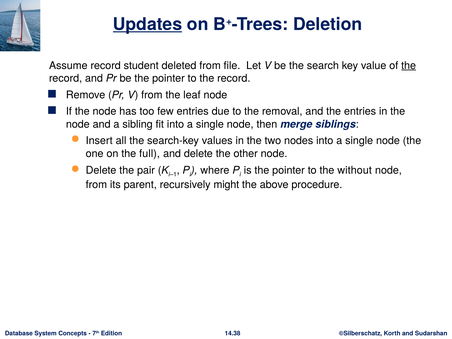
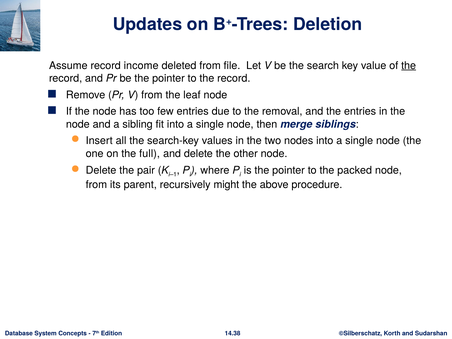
Updates underline: present -> none (148, 24)
student: student -> income (141, 66)
without: without -> packed (355, 170)
